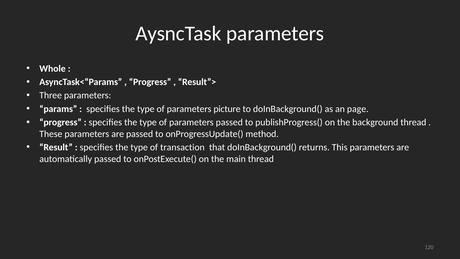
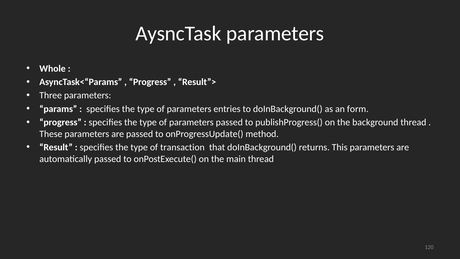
picture: picture -> entries (227, 109)
page: page -> form (358, 109)
